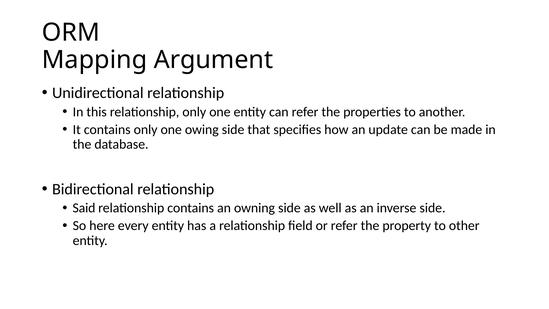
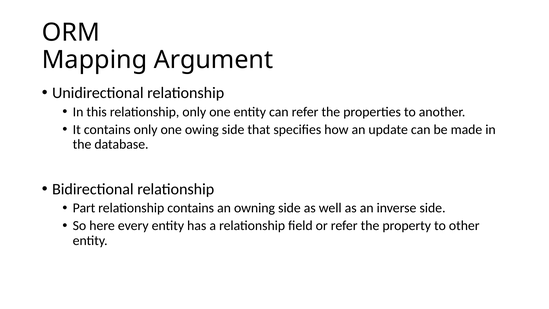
Said: Said -> Part (84, 208)
